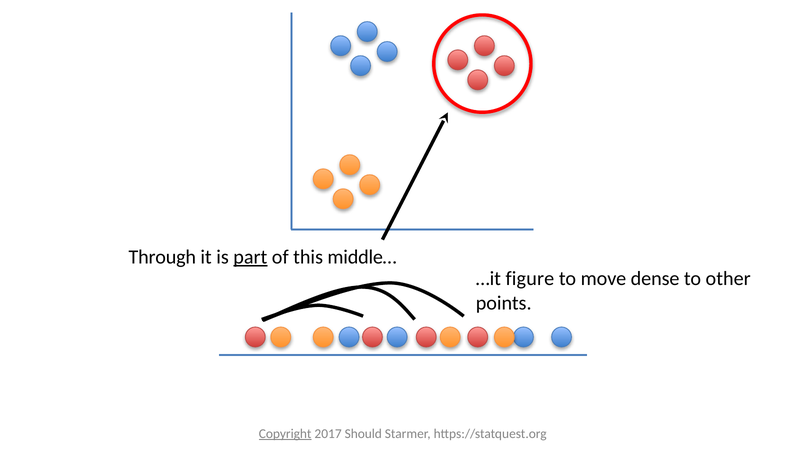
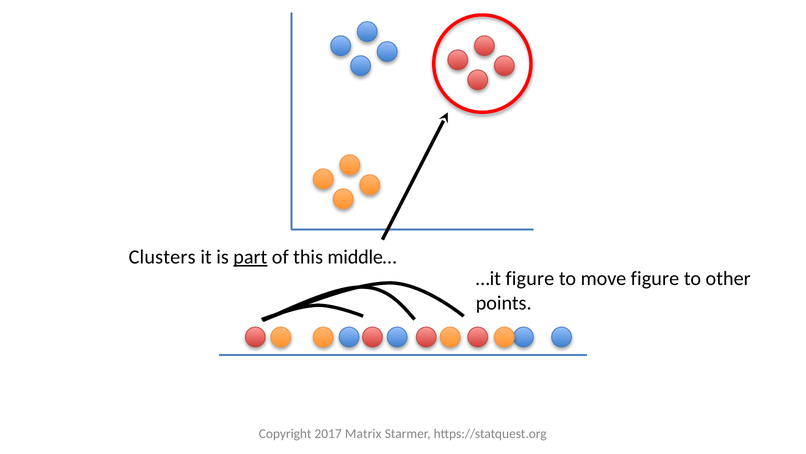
Through: Through -> Clusters (162, 257)
move dense: dense -> figure (655, 278)
Copyright underline: present -> none (285, 433)
Should: Should -> Matrix (363, 433)
